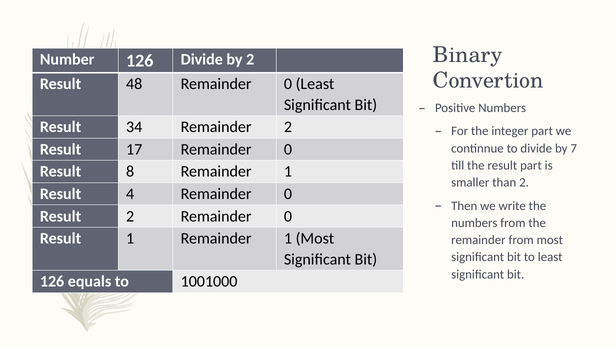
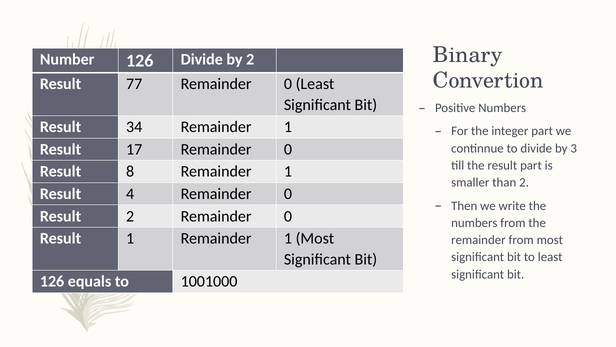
48: 48 -> 77 (134, 84)
34 Remainder 2: 2 -> 1 (288, 127)
7: 7 -> 3 (574, 148)
